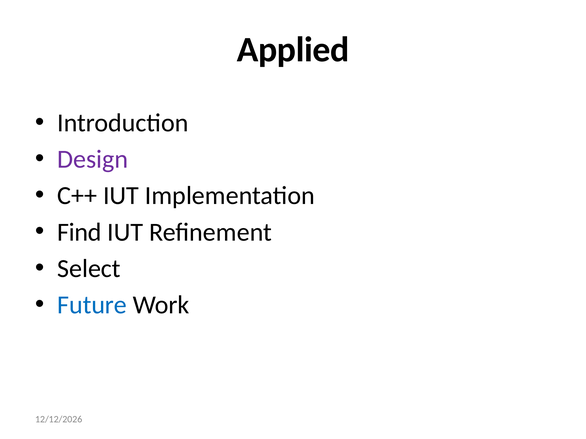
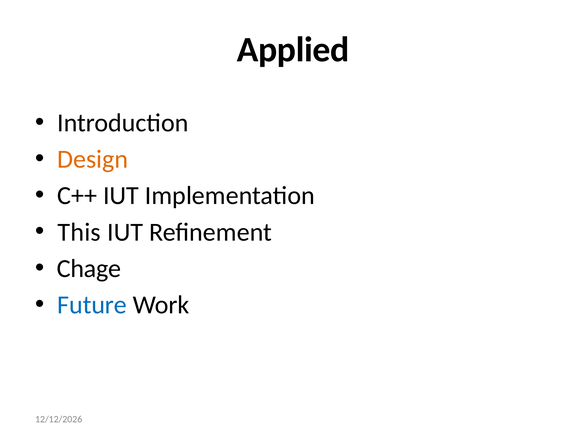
Design colour: purple -> orange (93, 159)
Find: Find -> This (79, 232)
Select: Select -> Chage (89, 269)
